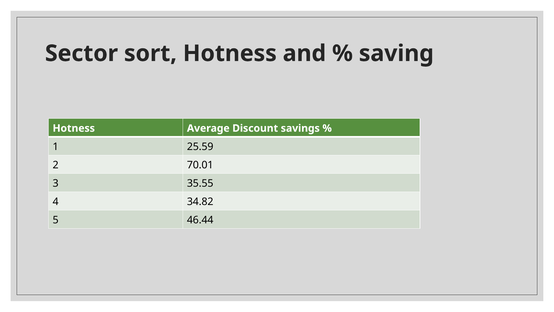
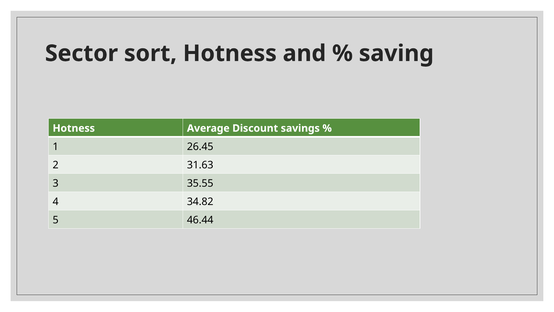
25.59: 25.59 -> 26.45 (200, 146)
70.01: 70.01 -> 31.63 (200, 165)
